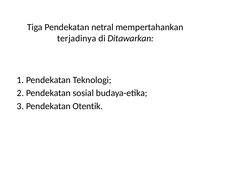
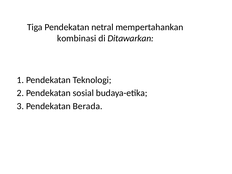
terjadinya: terjadinya -> kombinasi (77, 38)
Otentik: Otentik -> Berada (88, 106)
